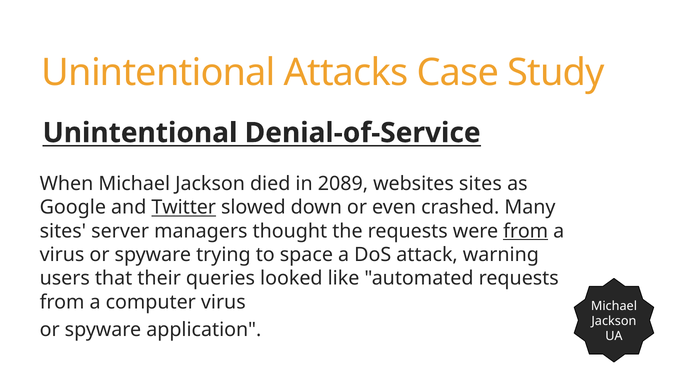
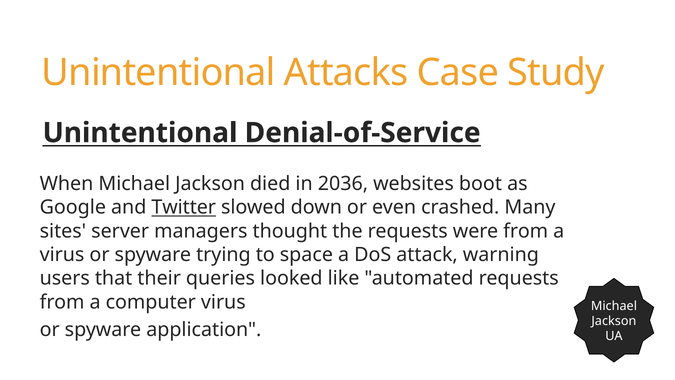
2089: 2089 -> 2036 (343, 184)
websites sites: sites -> boot (480, 184)
from underline: present -> none (526, 231)
